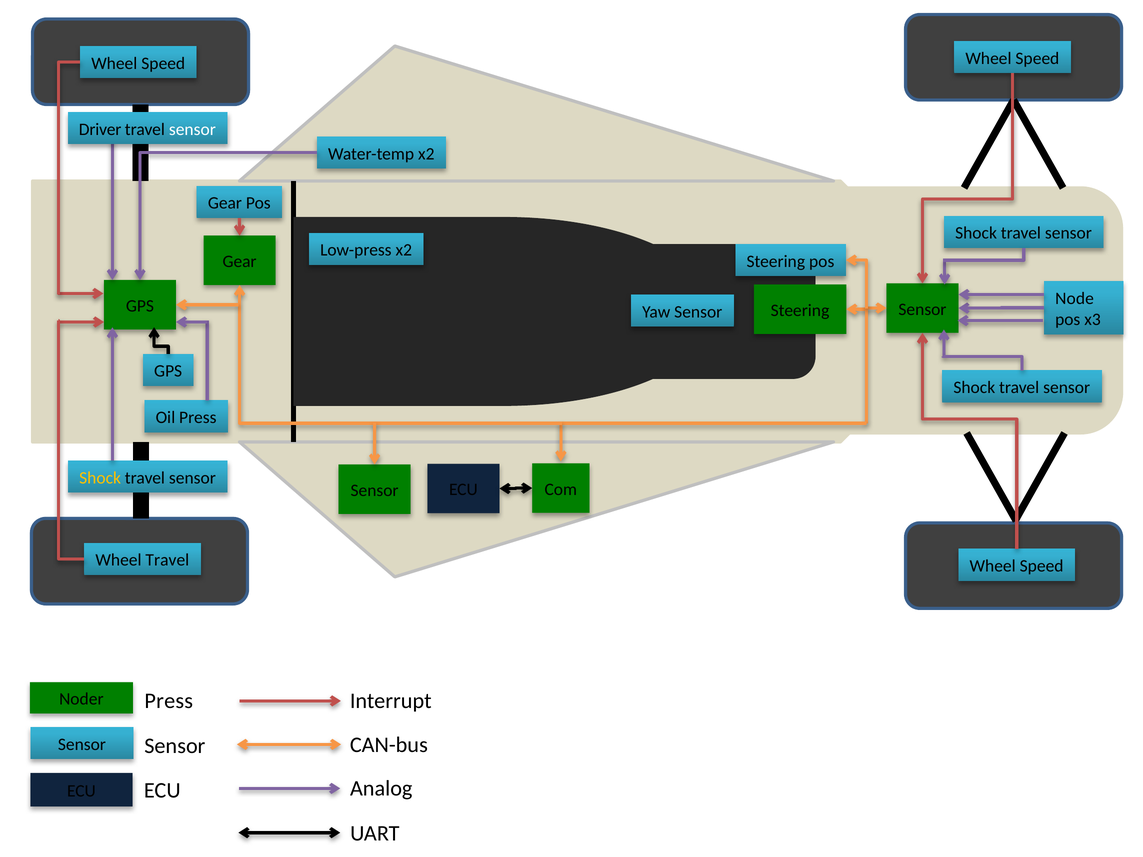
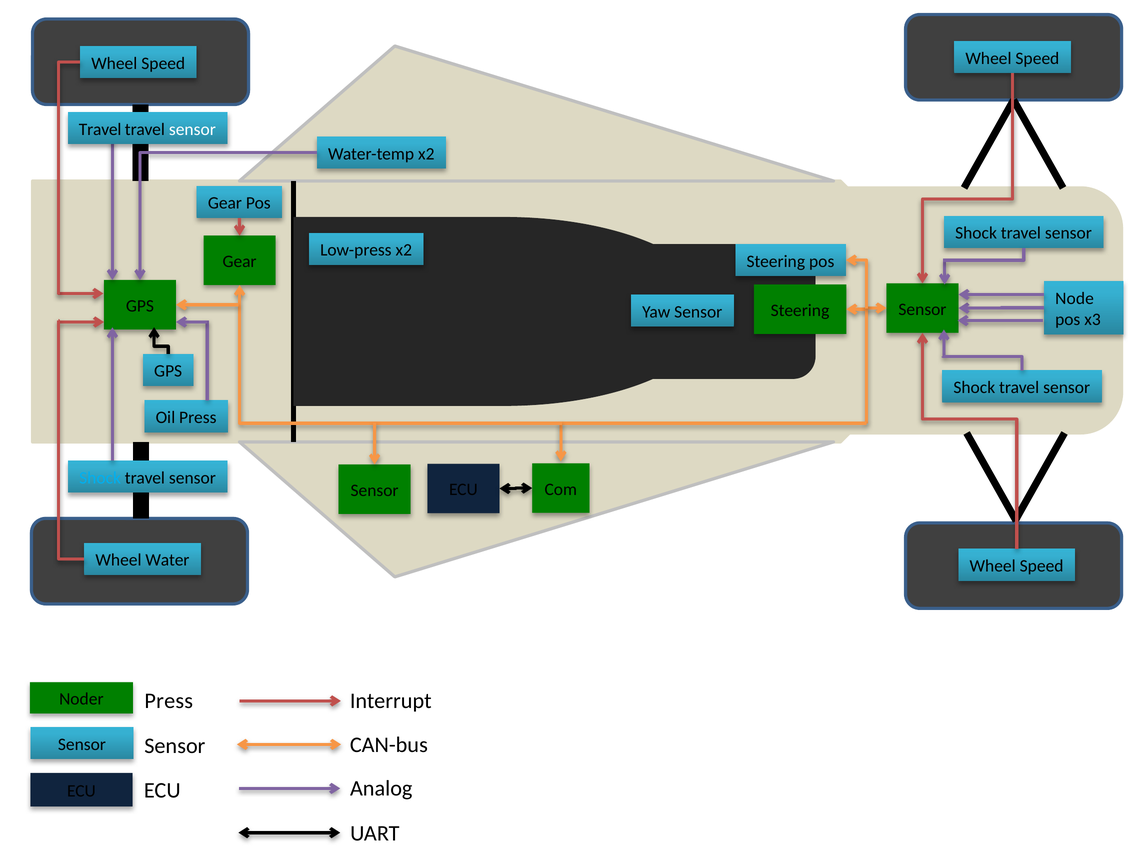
Driver: Driver -> Travel (100, 129)
Shock colour: yellow -> light blue (100, 478)
Wheel Travel: Travel -> Water (167, 560)
